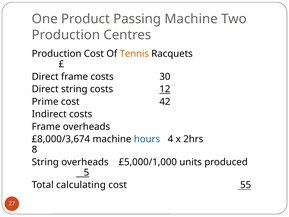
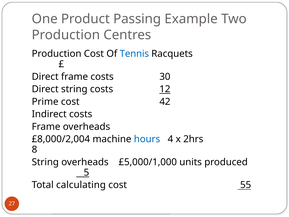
Passing Machine: Machine -> Example (191, 19)
Tennis colour: orange -> blue (134, 54)
£8,000/3,674: £8,000/3,674 -> £8,000/2,004 (61, 139)
